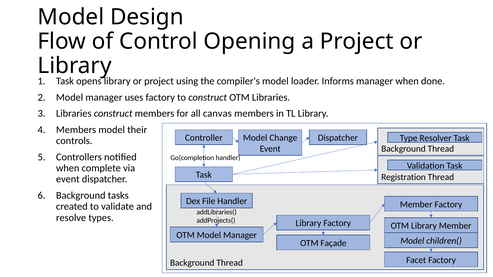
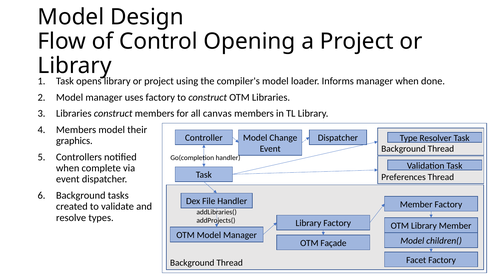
controls: controls -> graphics (74, 141)
Registration: Registration -> Preferences (403, 177)
